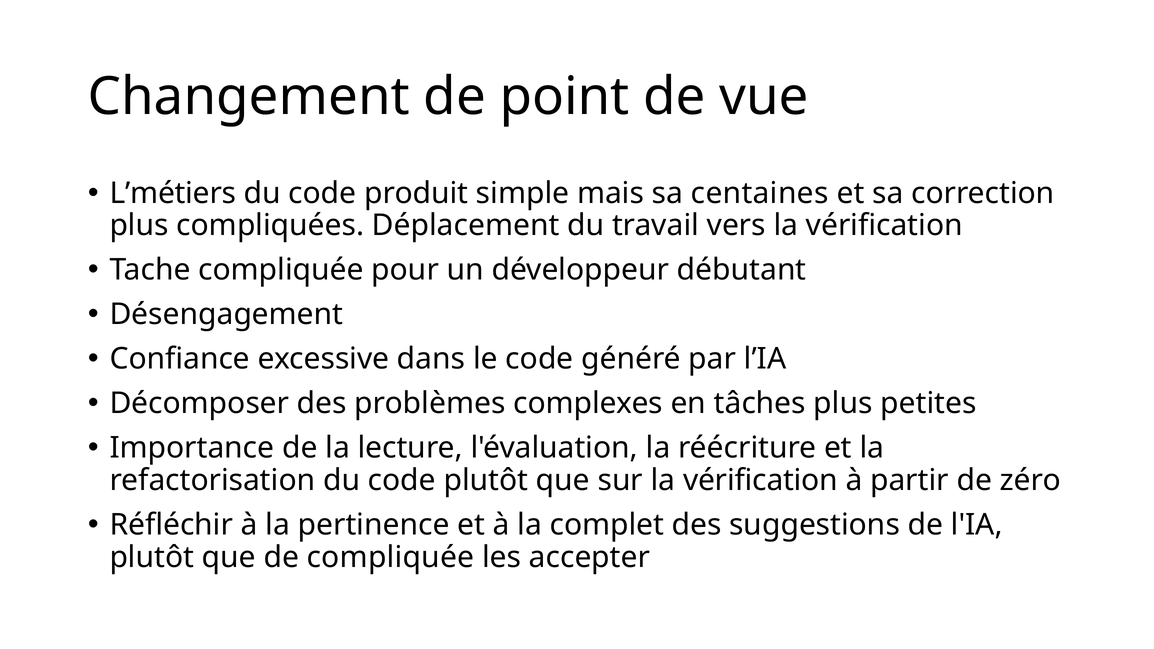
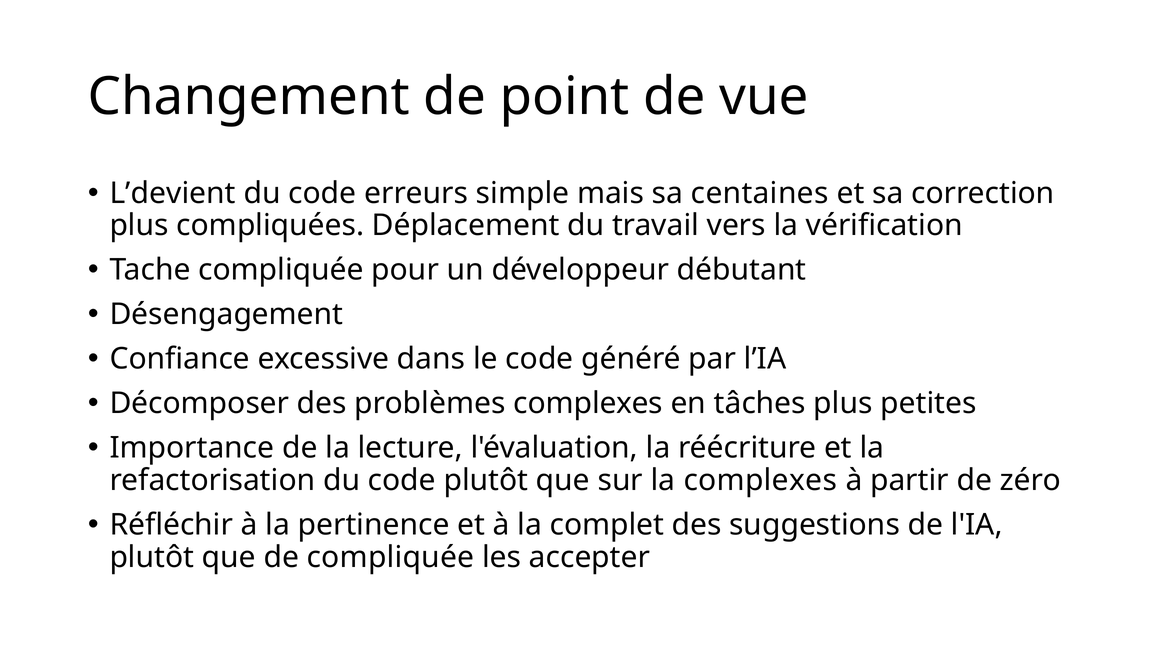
L’métiers: L’métiers -> L’devient (173, 193)
produit: produit -> erreurs (416, 193)
sur la vérification: vérification -> complexes (760, 480)
